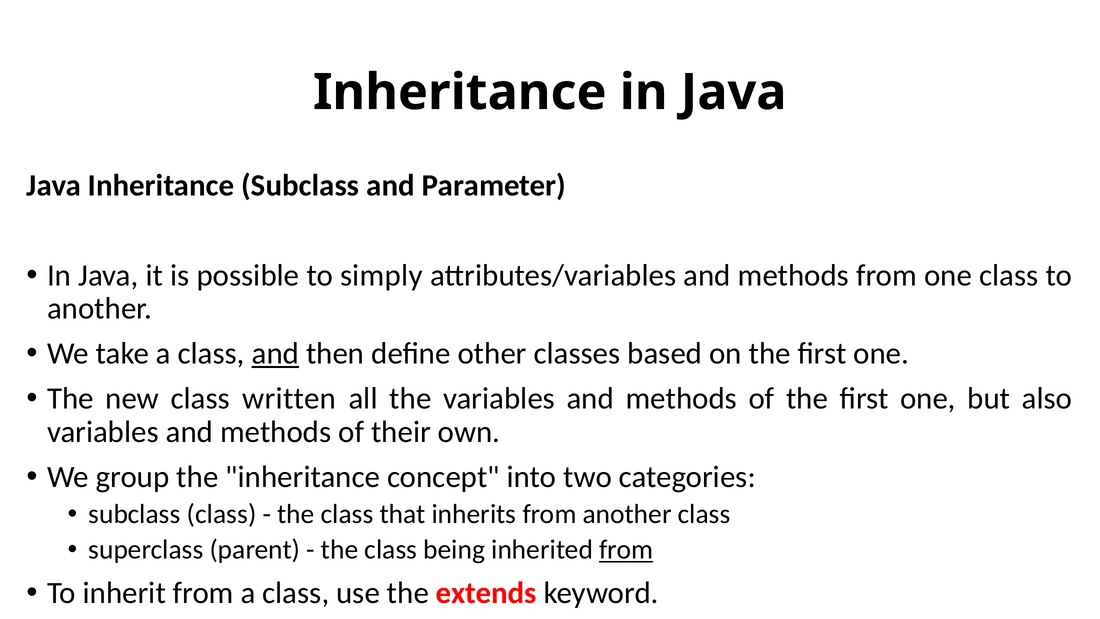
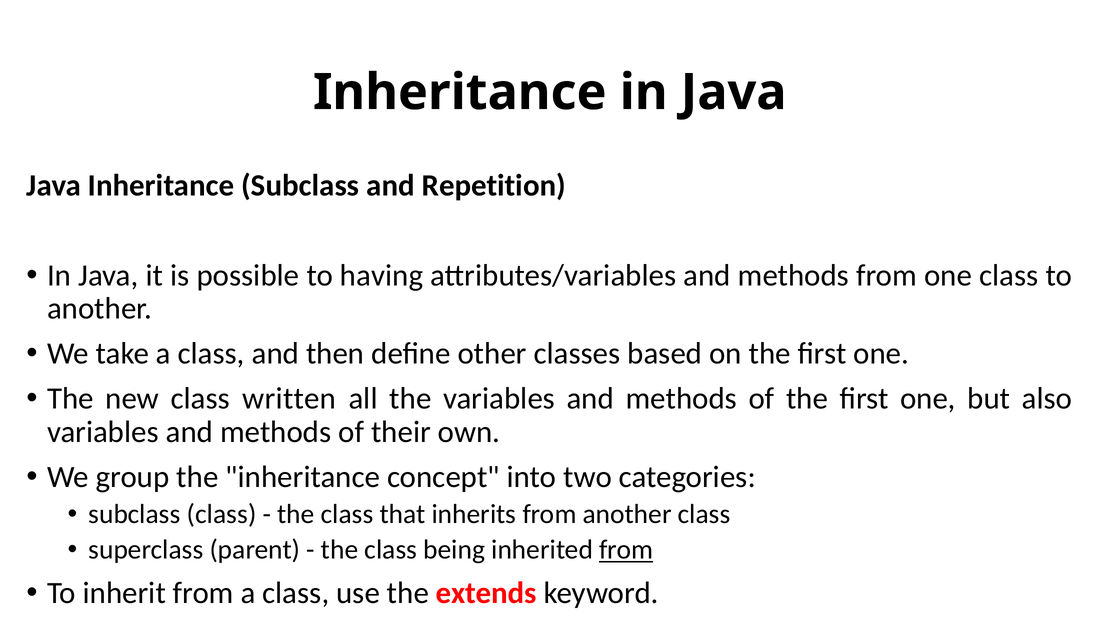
Parameter: Parameter -> Repetition (494, 185)
simply: simply -> having (382, 275)
and underline: present -> none (275, 354)
